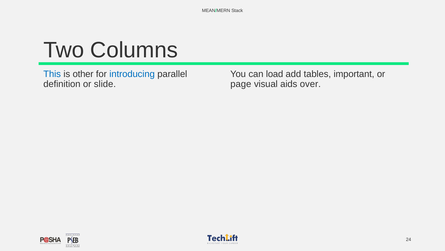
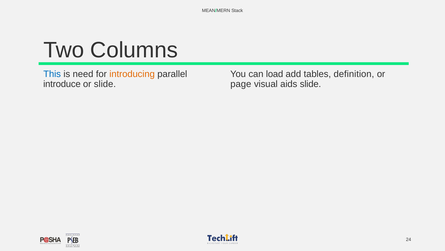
other: other -> need (83, 74)
introducing colour: blue -> orange (132, 74)
important: important -> definition (354, 74)
definition: definition -> introduce (62, 84)
aids over: over -> slide (310, 84)
